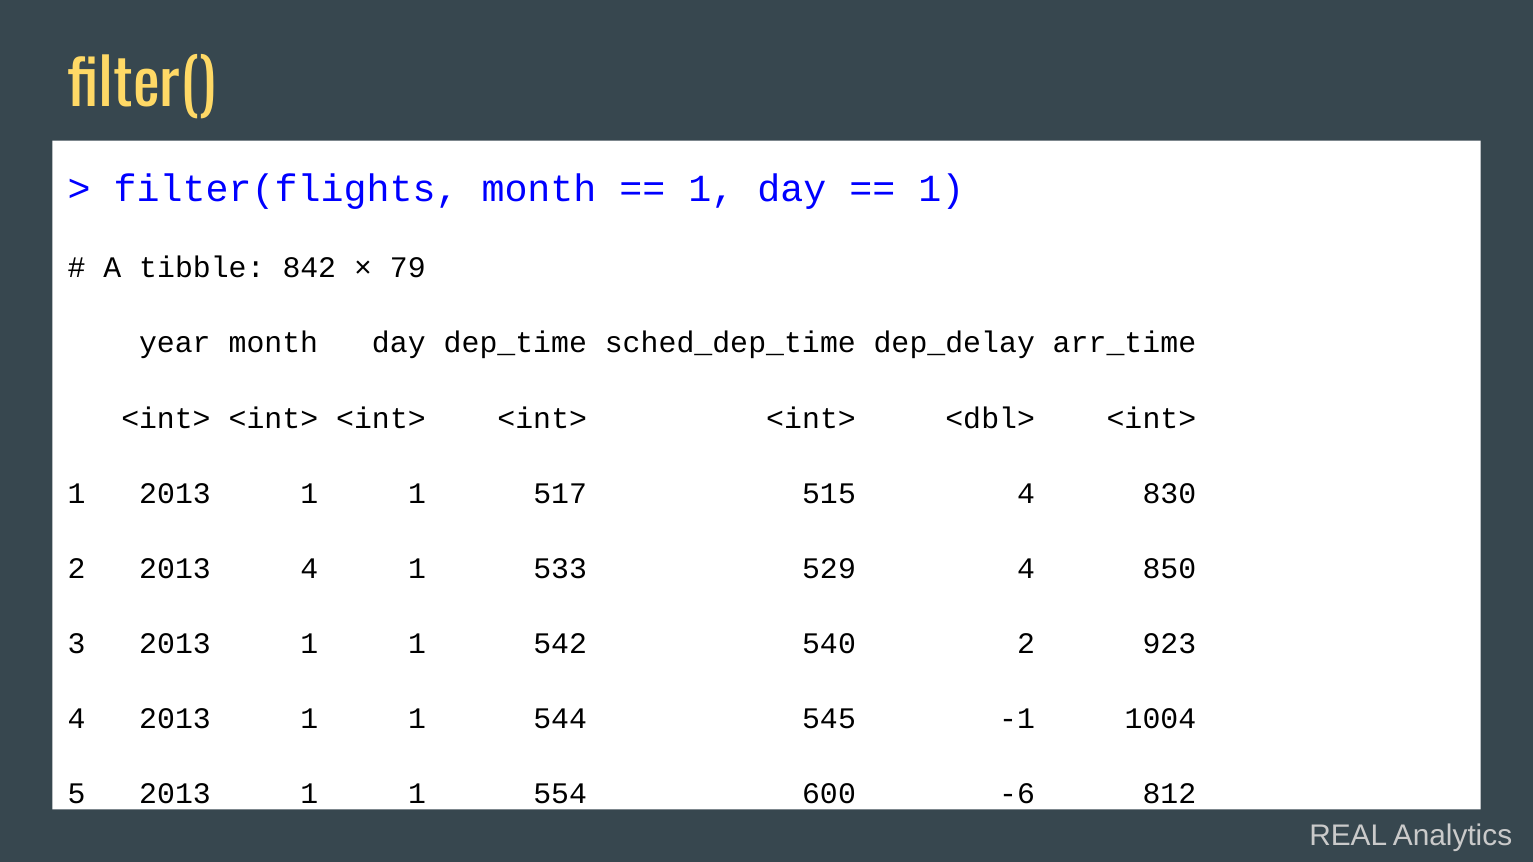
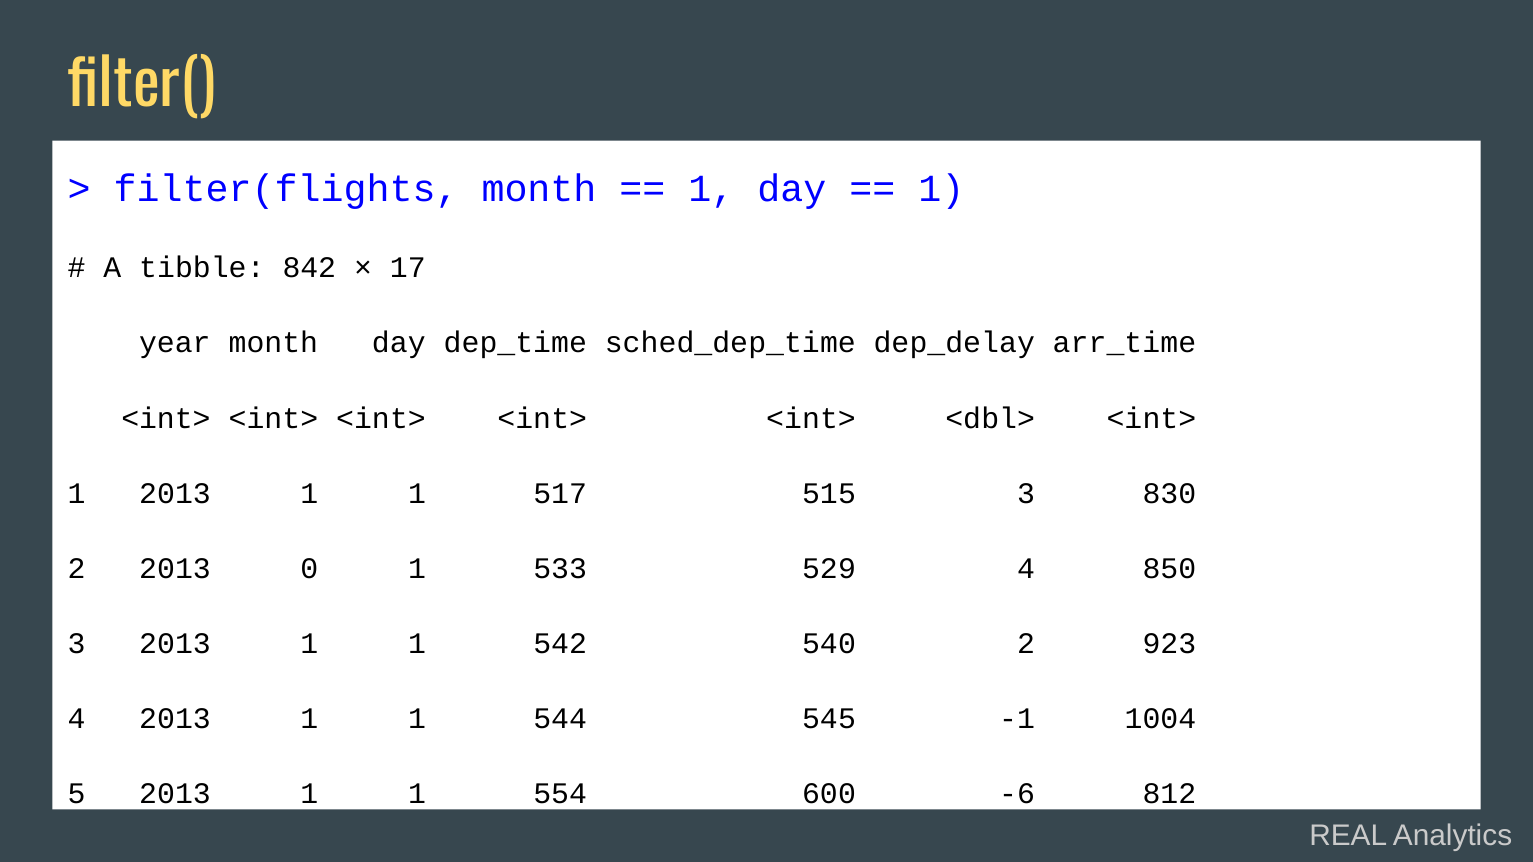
79: 79 -> 17 (408, 268)
515 4: 4 -> 3 (1026, 494)
2013 4: 4 -> 0 (309, 569)
